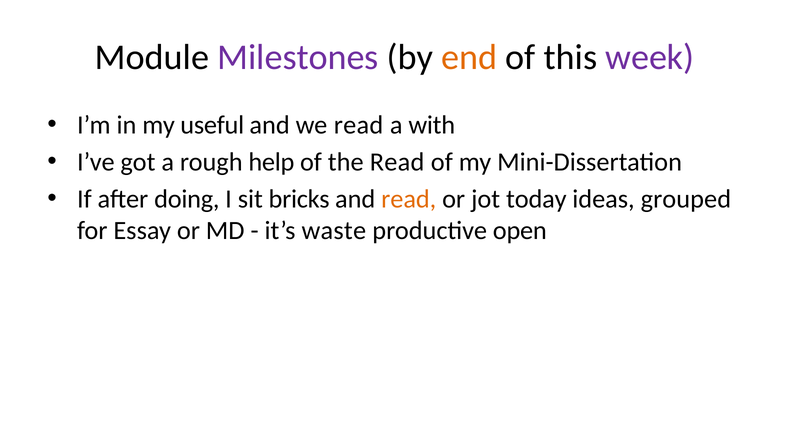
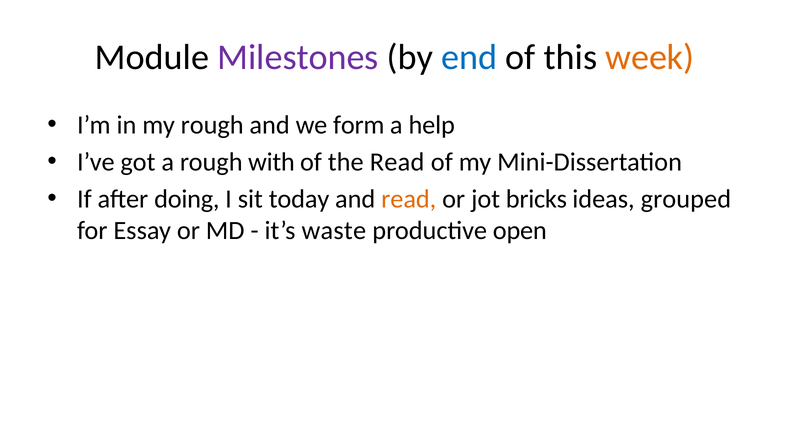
end colour: orange -> blue (469, 57)
week colour: purple -> orange (650, 57)
my useful: useful -> rough (212, 125)
we read: read -> form (359, 125)
with: with -> help (432, 125)
help: help -> with (271, 162)
bricks: bricks -> today (299, 199)
today: today -> bricks (536, 199)
